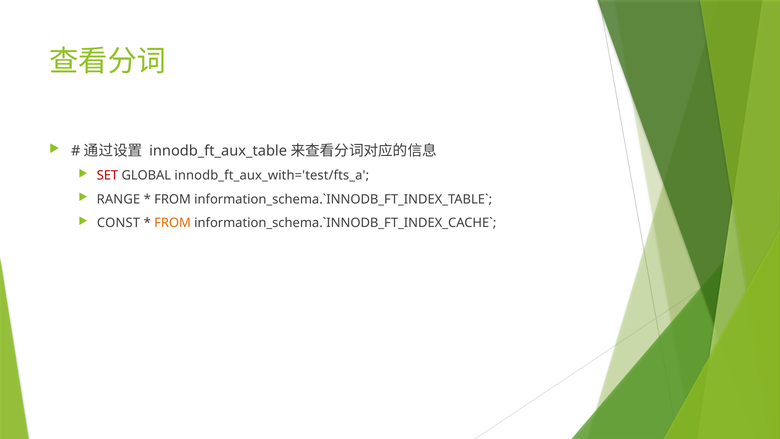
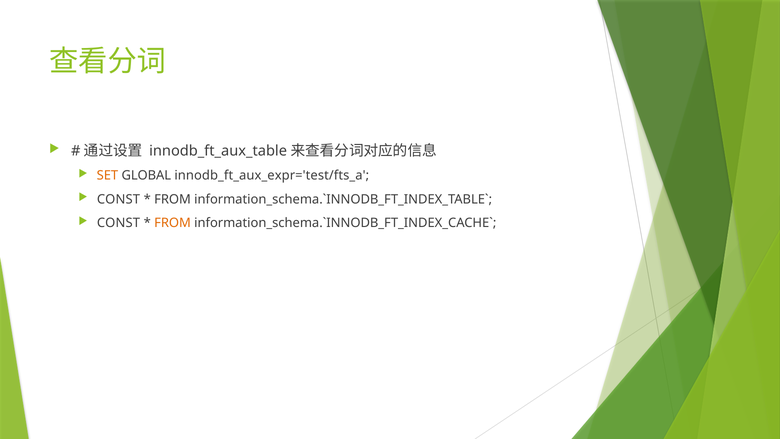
SET colour: red -> orange (107, 176)
innodb_ft_aux_with='test/fts_a: innodb_ft_aux_with='test/fts_a -> innodb_ft_aux_expr='test/fts_a (272, 176)
RANGE: RANGE -> CONST (118, 199)
